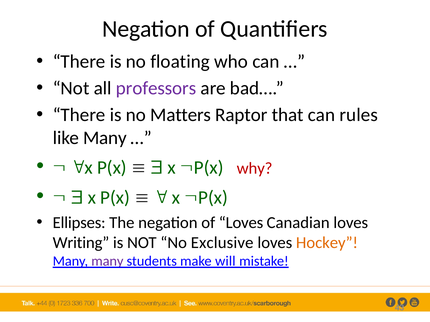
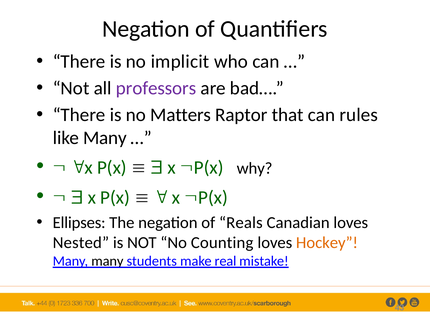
floating: floating -> implicit (180, 62)
why colour: red -> black (255, 168)
of Loves: Loves -> Reals (241, 223)
Writing: Writing -> Nested (81, 243)
Exclusive: Exclusive -> Counting (222, 243)
many colour: purple -> black (107, 261)
will: will -> real (225, 261)
